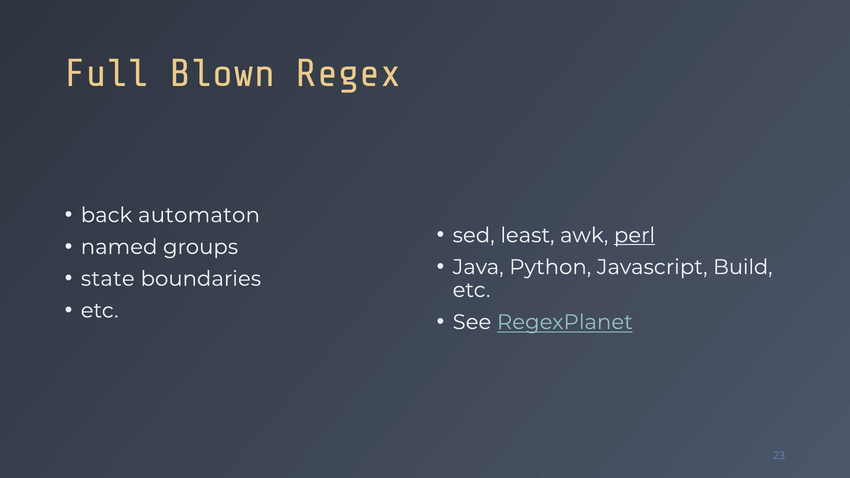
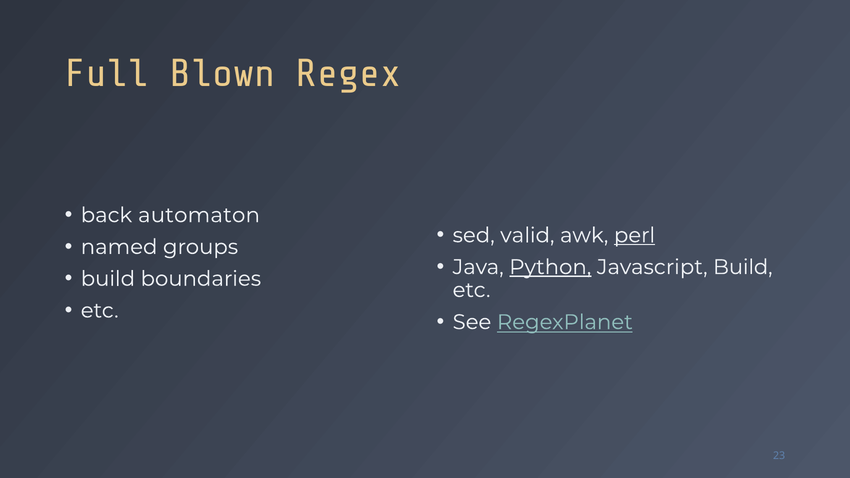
least: least -> valid (527, 235)
Python underline: none -> present (550, 267)
state: state -> build (108, 279)
